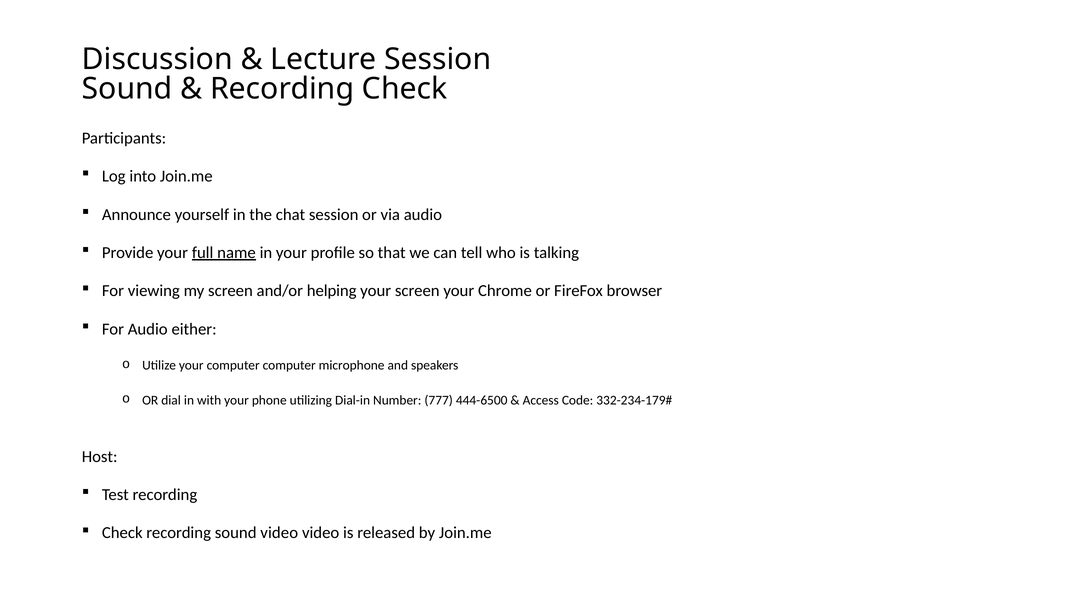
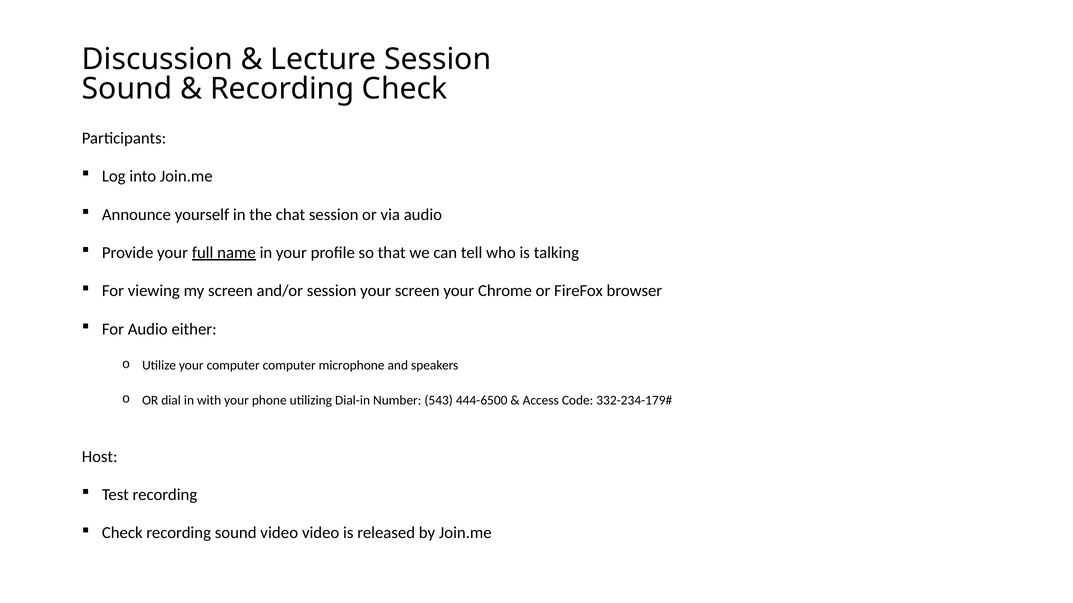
and/or helping: helping -> session (332, 291)
777: 777 -> 543 (439, 400)
